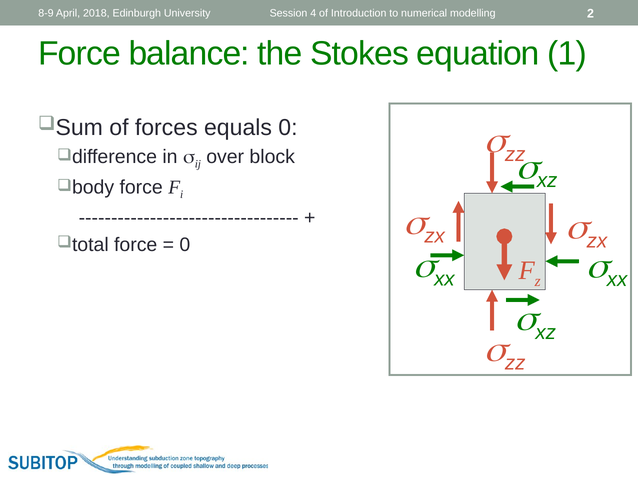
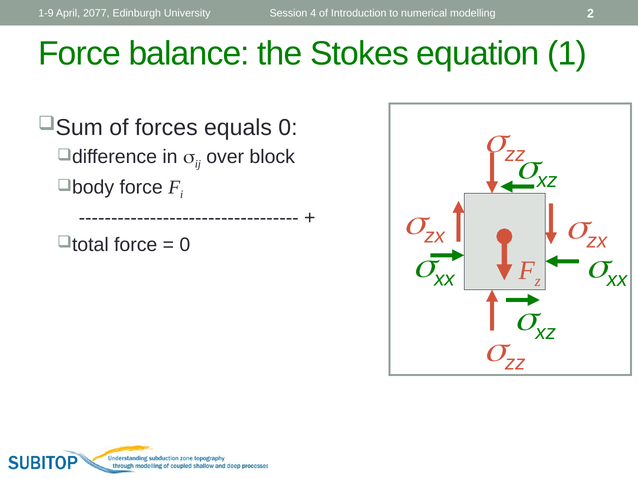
8-9: 8-9 -> 1-9 (46, 13)
2018: 2018 -> 2077 (96, 13)
